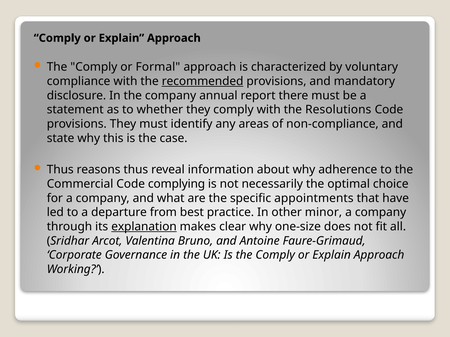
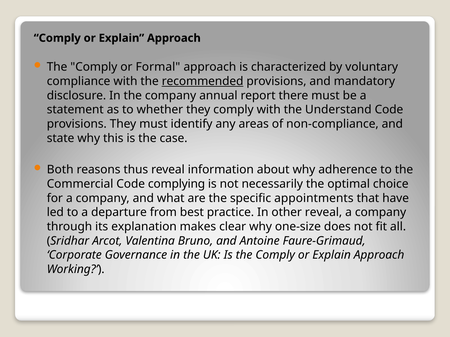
Resolutions: Resolutions -> Understand (338, 110)
Thus: Thus -> Both (60, 170)
other minor: minor -> reveal (324, 213)
explanation underline: present -> none (144, 227)
